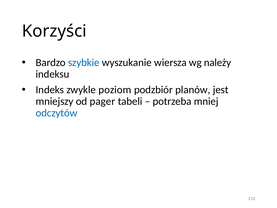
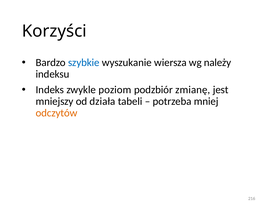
planów: planów -> zmianę (193, 90)
pager: pager -> działa (102, 101)
odczytów colour: blue -> orange (57, 113)
